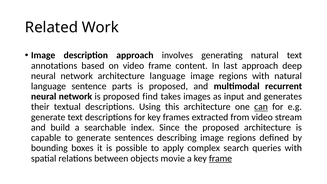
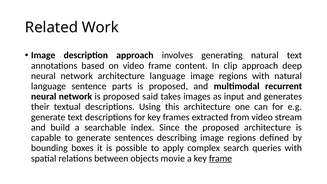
last: last -> clip (231, 66)
find: find -> said (150, 96)
can underline: present -> none (261, 107)
